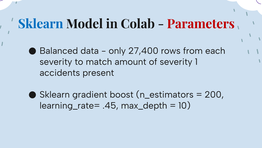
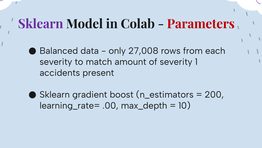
Sklearn colour: blue -> purple (41, 24)
27,400: 27,400 -> 27,008 (143, 51)
.45: .45 -> .00 (110, 105)
